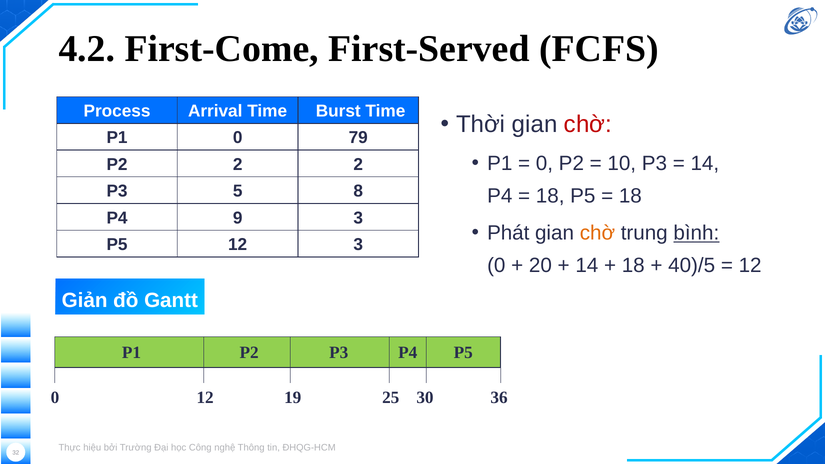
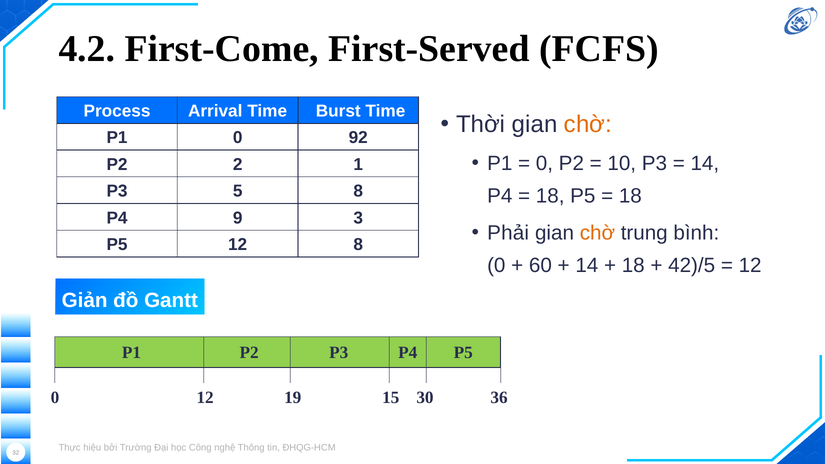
chờ colour: red -> orange (588, 125)
79: 79 -> 92 (358, 138)
2 2: 2 -> 1 (358, 164)
Phát: Phát -> Phải (508, 233)
bình underline: present -> none (696, 233)
12 3: 3 -> 8 (358, 245)
20: 20 -> 60 (540, 265)
40)/5: 40)/5 -> 42)/5 (692, 265)
25: 25 -> 15 (391, 398)
